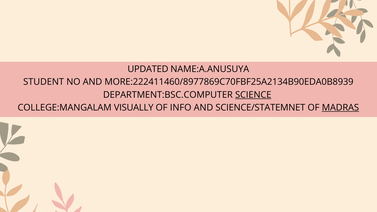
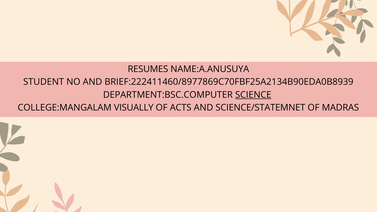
UPDATED: UPDATED -> RESUMES (148, 69)
MORE:222411460/8977869C70FBF25A2134B90EDA0B8939: MORE:222411460/8977869C70FBF25A2134B90EDA0B8939 -> BRIEF:222411460/8977869C70FBF25A2134B90EDA0B8939 (229, 82)
INFO: INFO -> ACTS (181, 108)
MADRAS underline: present -> none (340, 108)
